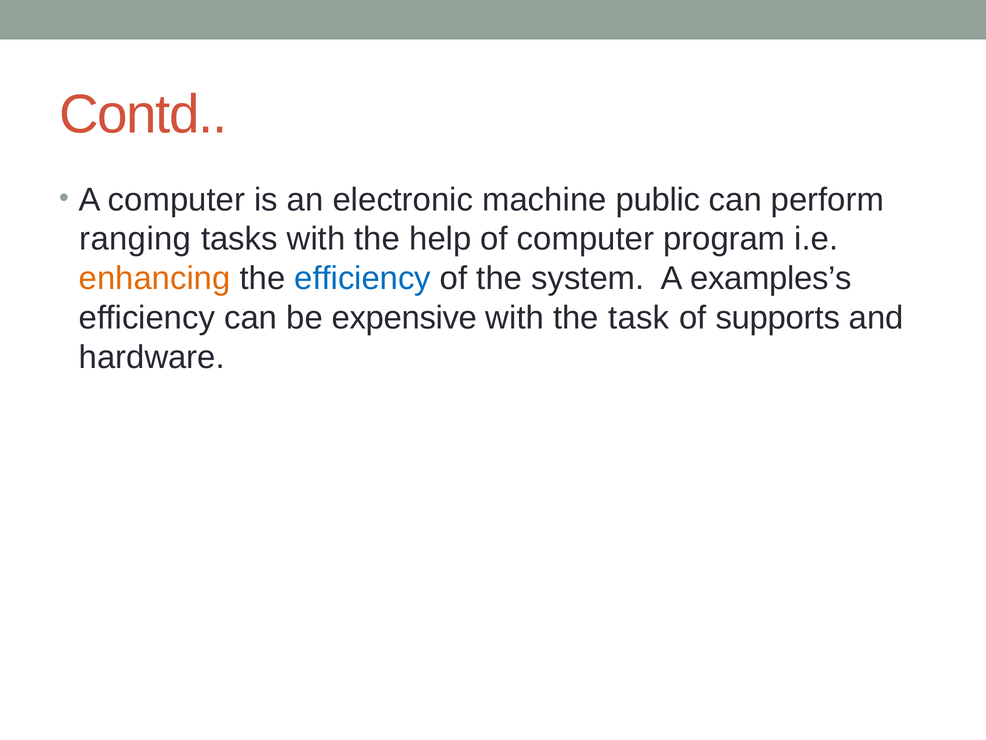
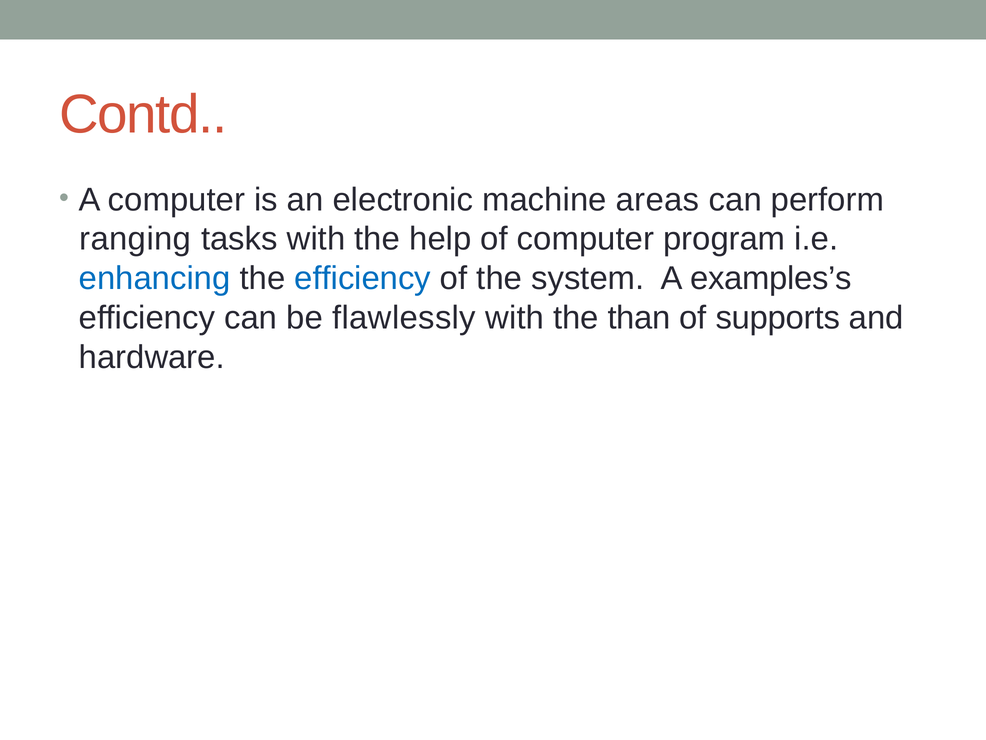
public: public -> areas (658, 200)
enhancing colour: orange -> blue (155, 278)
expensive: expensive -> flawlessly (404, 318)
task: task -> than (639, 318)
